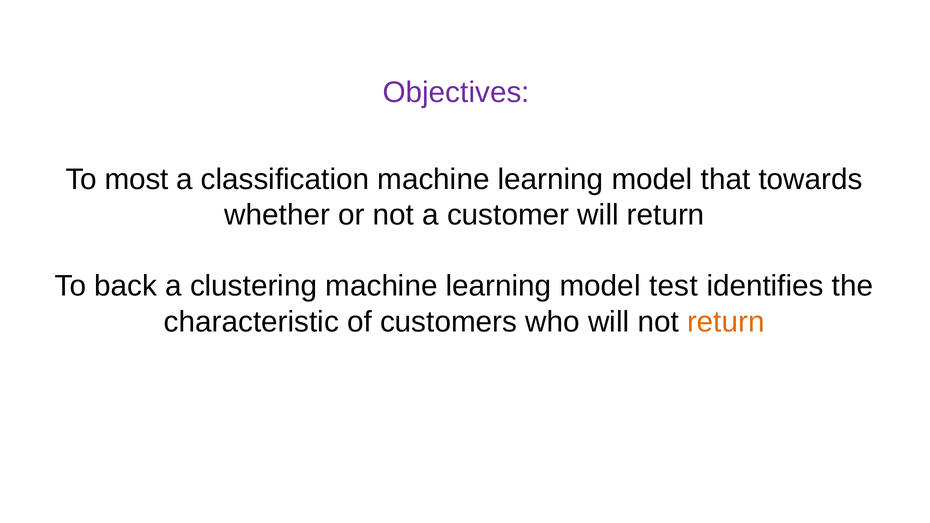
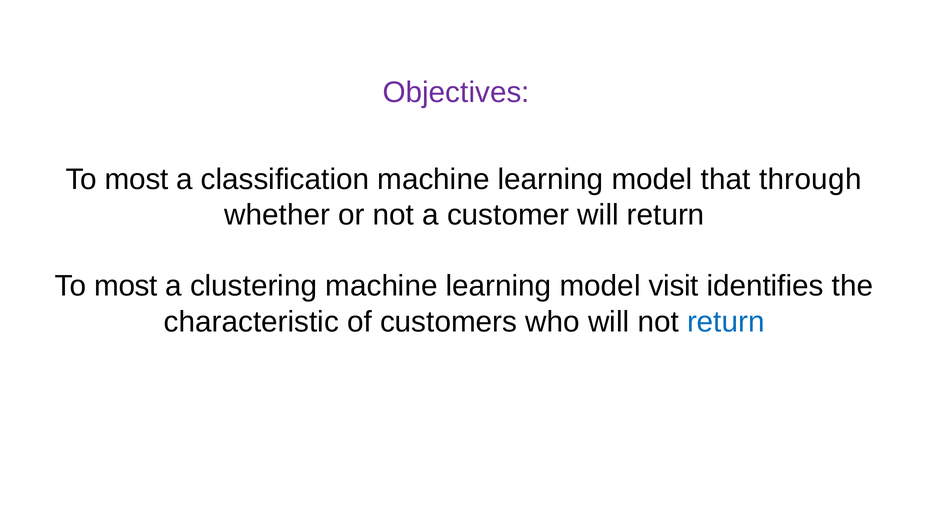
towards: towards -> through (810, 179)
back: back -> most (126, 286)
test: test -> visit (674, 286)
return colour: orange -> blue (726, 322)
